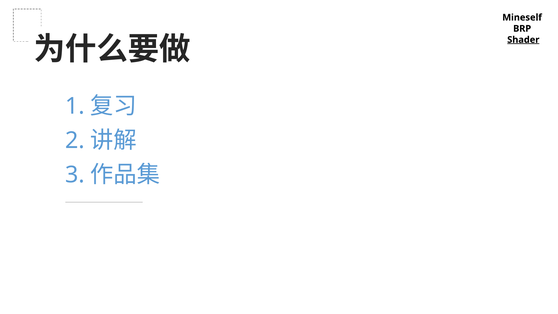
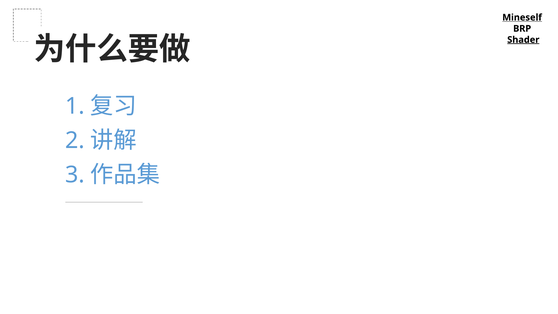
Mineself underline: none -> present (522, 17)
